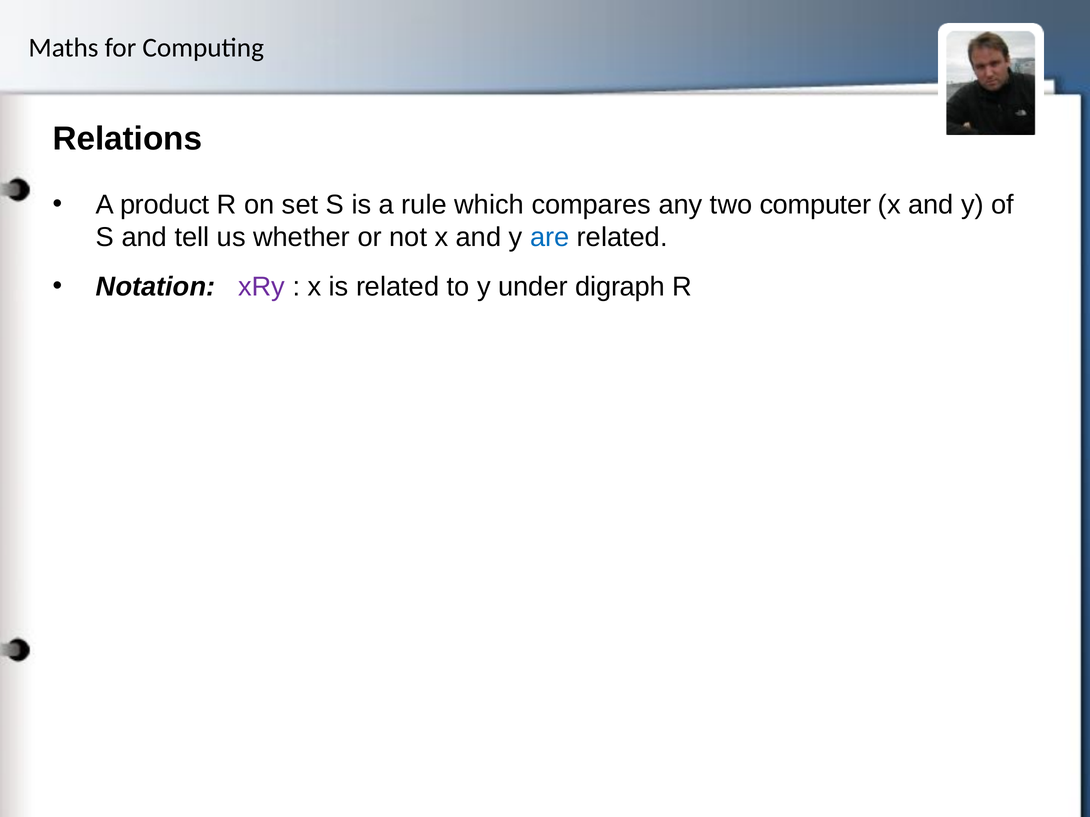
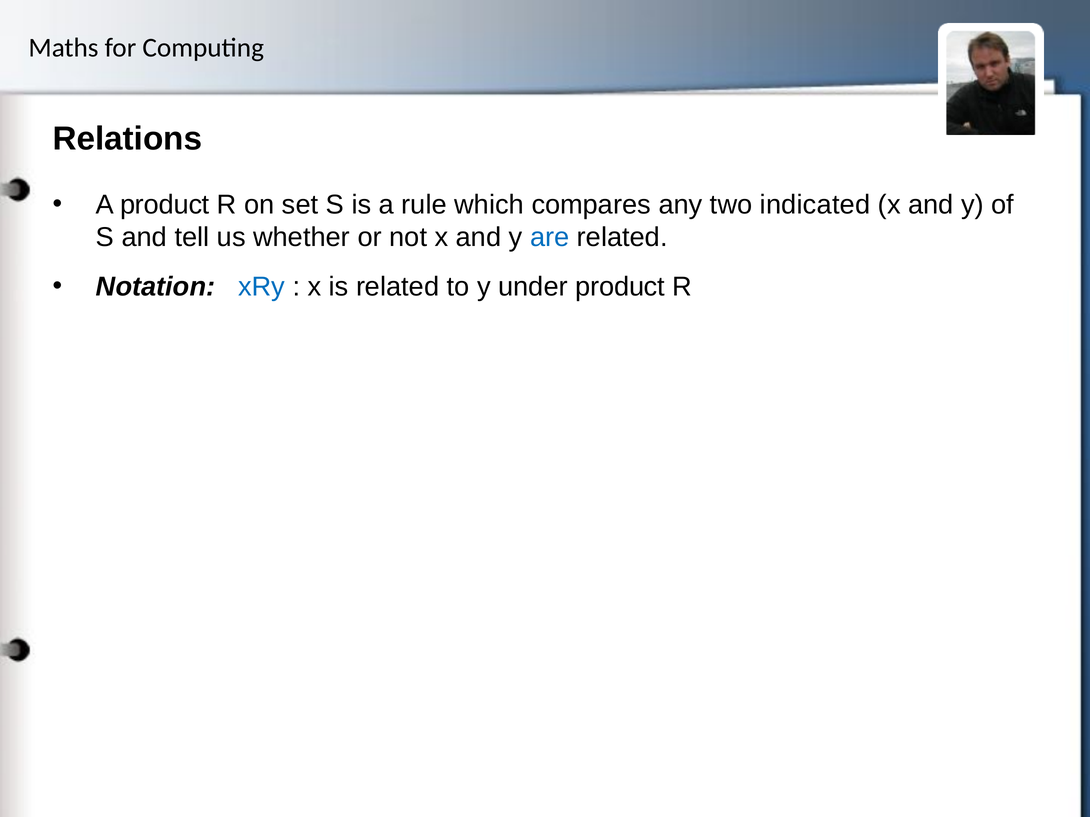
computer: computer -> indicated (815, 205)
xRy colour: purple -> blue (262, 287)
under digraph: digraph -> product (620, 287)
